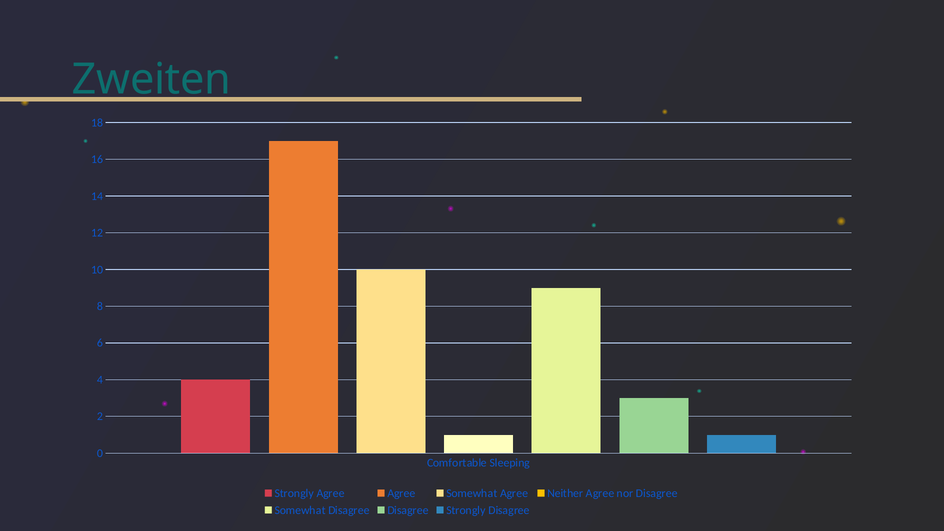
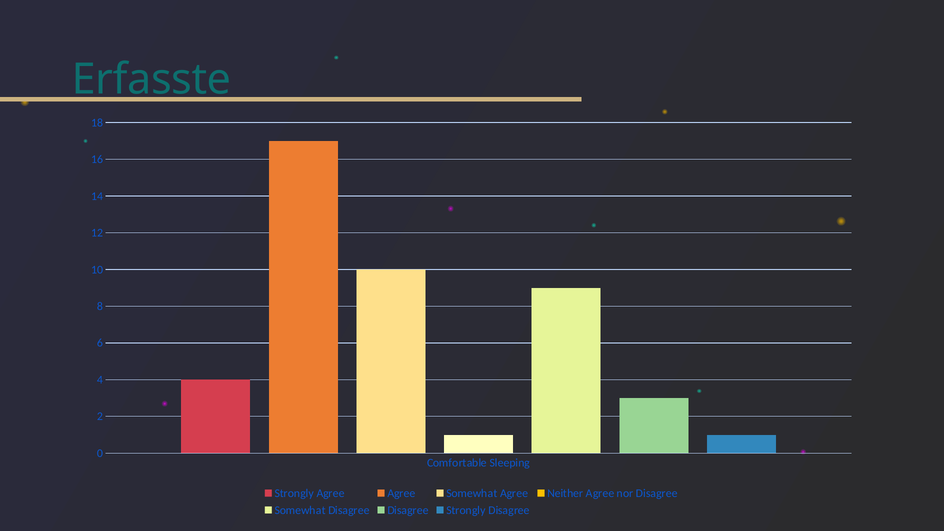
Zweiten: Zweiten -> Erfasste (151, 79)
